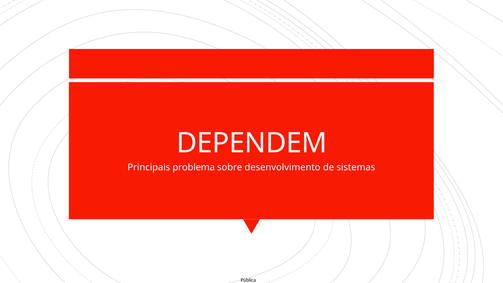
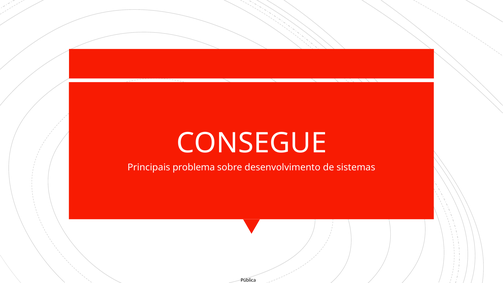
DEPENDEM: DEPENDEM -> CONSEGUE (252, 143)
